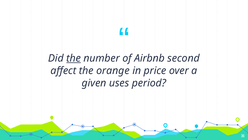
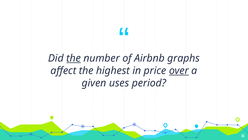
second: second -> graphs (184, 58)
orange: orange -> highest (113, 70)
over underline: none -> present (179, 70)
